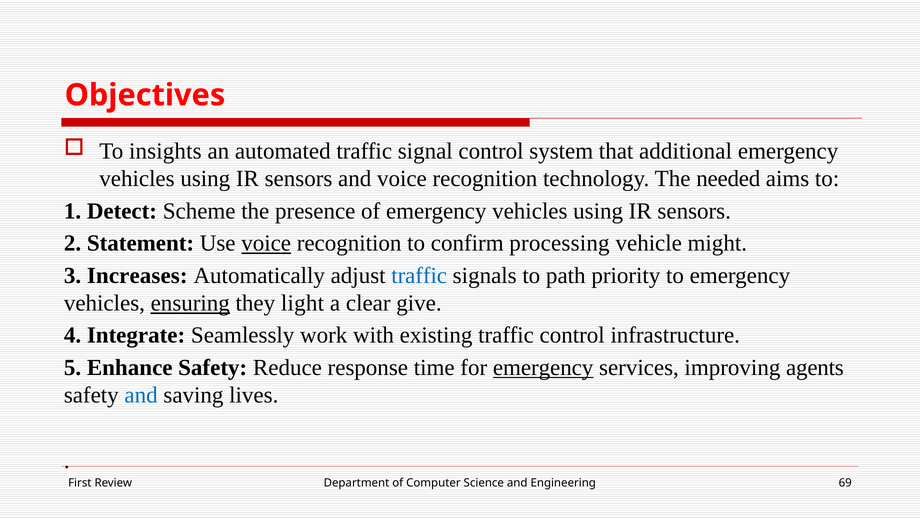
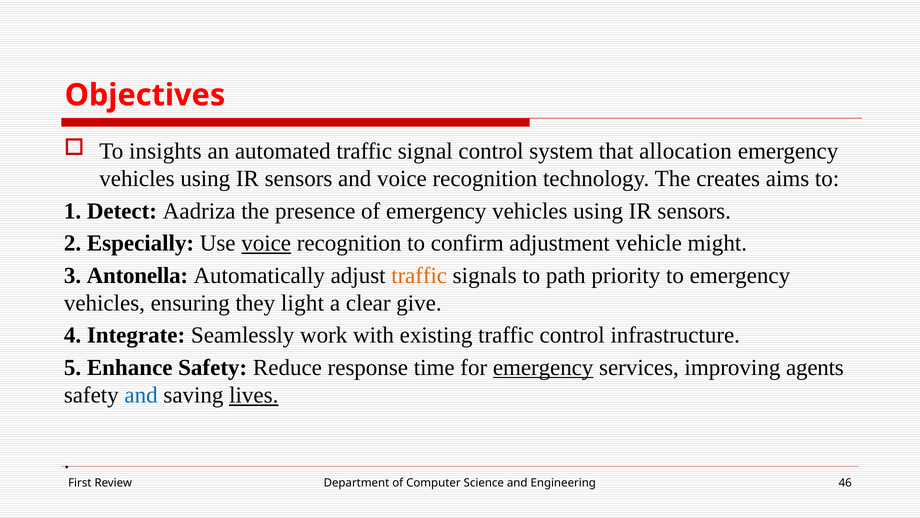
additional: additional -> allocation (685, 151)
needed: needed -> creates (728, 179)
Scheme: Scheme -> Aadriza (199, 211)
Statement: Statement -> Especially (141, 243)
processing: processing -> adjustment (560, 243)
Increases: Increases -> Antonella (137, 275)
traffic colour: blue -> orange (419, 275)
ensuring underline: present -> none (190, 303)
lives underline: none -> present (254, 395)
69: 69 -> 46 (845, 482)
